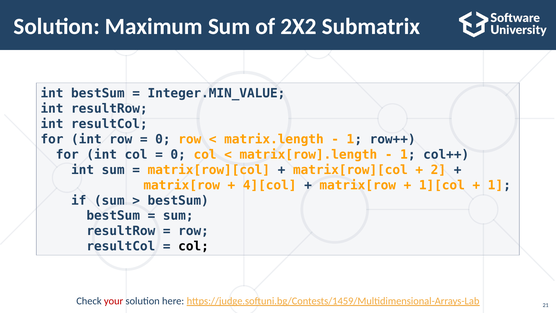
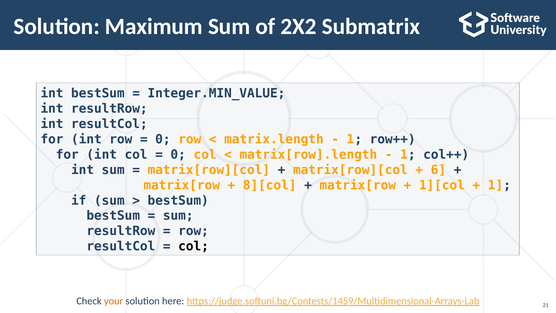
2: 2 -> 6 (438, 170)
4][col: 4][col -> 8][col (270, 185)
your colour: red -> orange (114, 301)
